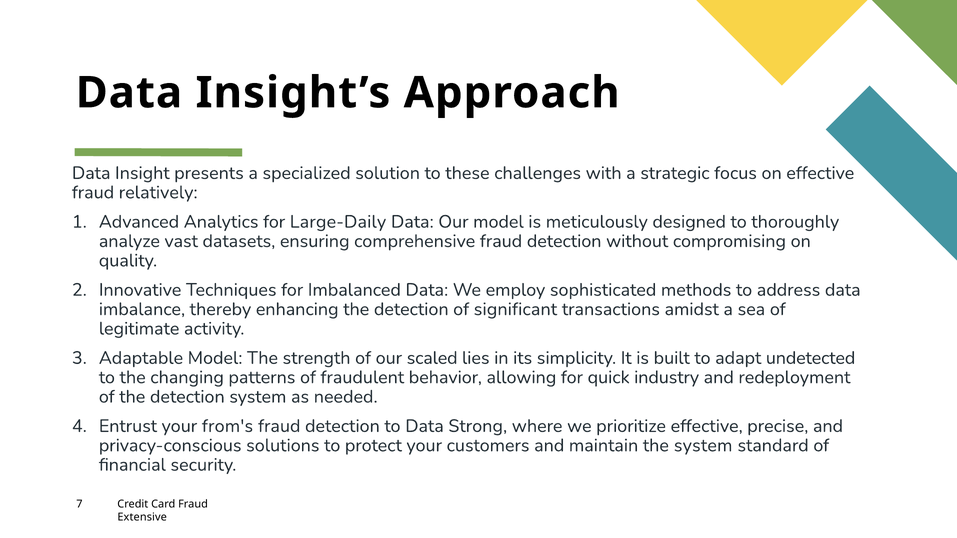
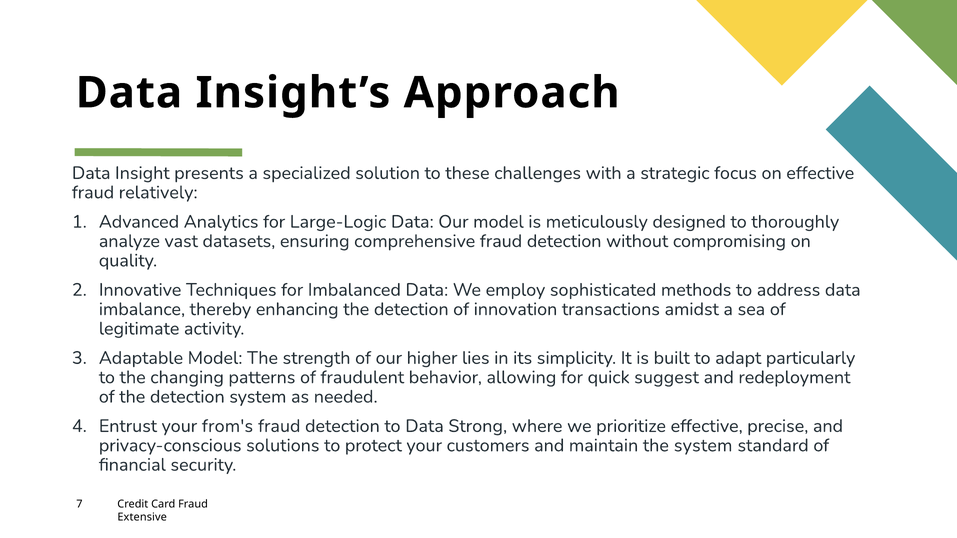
Large-Daily: Large-Daily -> Large-Logic (338, 222)
significant: significant -> innovation (515, 309)
scaled: scaled -> higher (432, 358)
undetected: undetected -> particularly (811, 358)
industry: industry -> suggest (667, 378)
